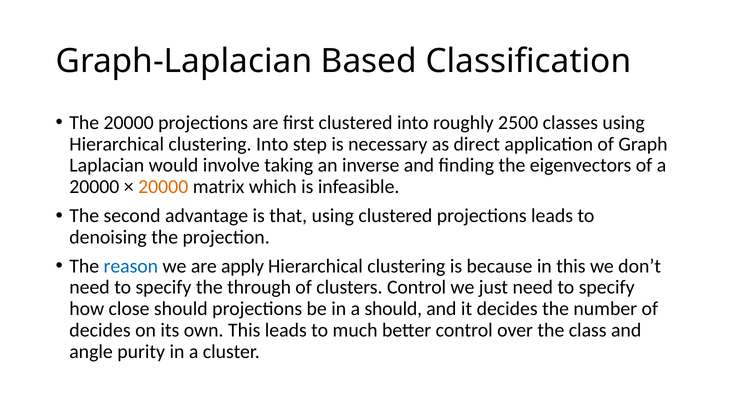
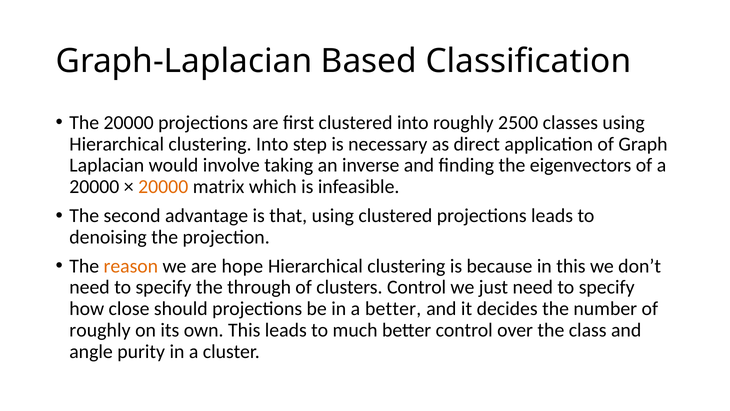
reason colour: blue -> orange (131, 266)
apply: apply -> hope (242, 266)
a should: should -> better (393, 309)
decides: decides -> roughly (100, 330)
